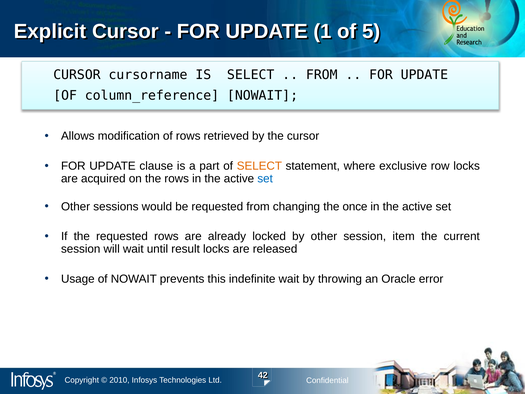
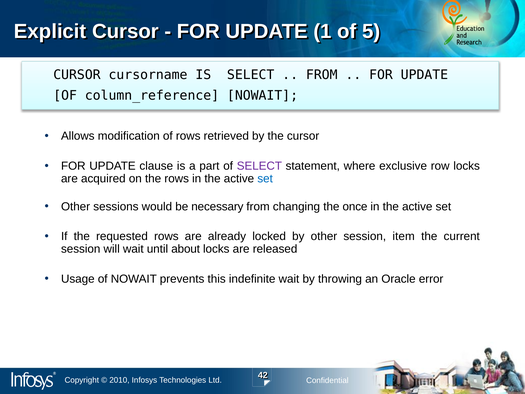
SELECT colour: orange -> purple (259, 166)
be requested: requested -> necessary (217, 206)
result: result -> about (186, 249)
